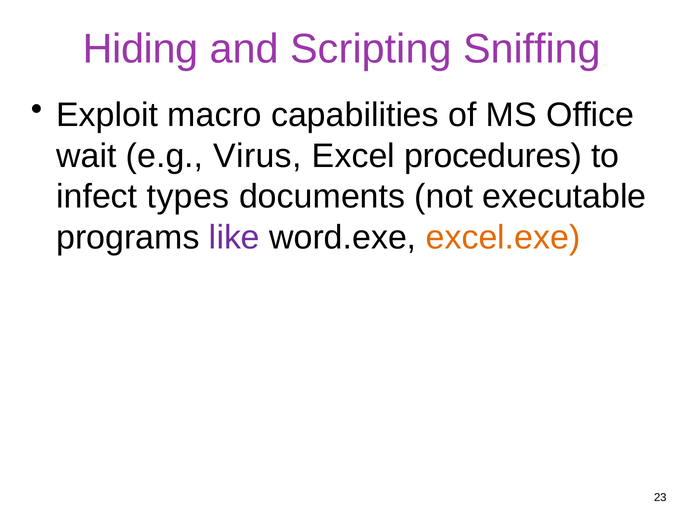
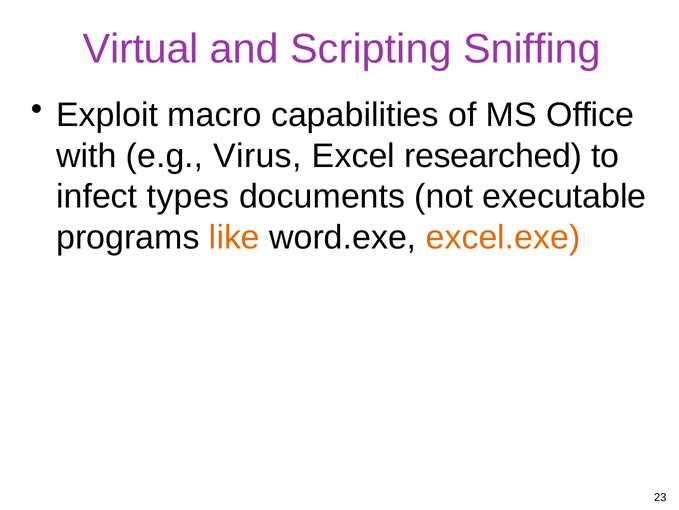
Hiding: Hiding -> Virtual (141, 49)
wait: wait -> with (86, 156)
procedures: procedures -> researched (493, 156)
like colour: purple -> orange (234, 237)
